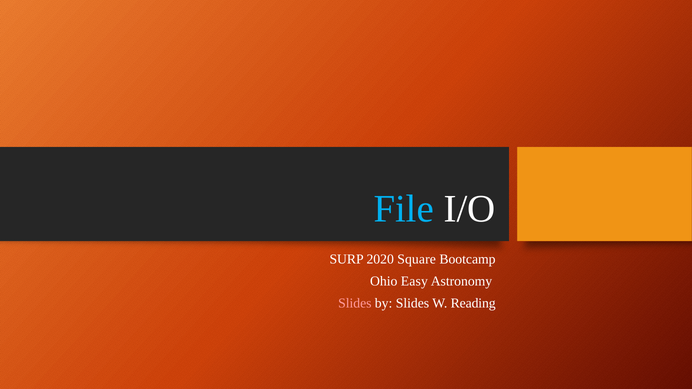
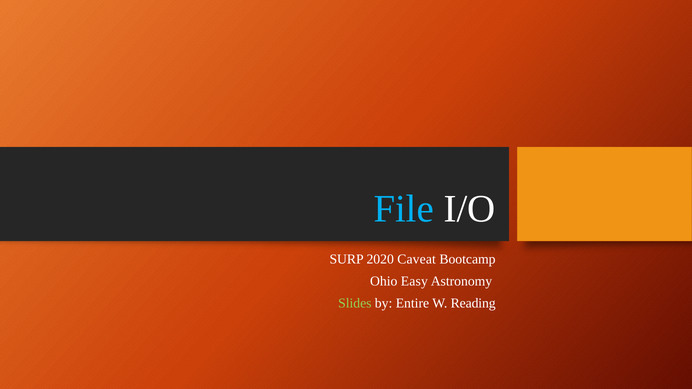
Square: Square -> Caveat (417, 259)
Slides colour: pink -> light green (355, 303)
by Slides: Slides -> Entire (412, 303)
